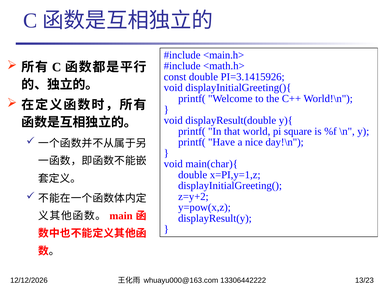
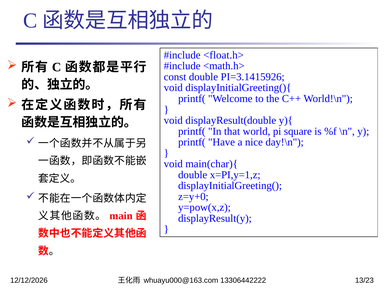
<main.h>: <main.h> -> <float.h> (224, 55)
z=y+2: z=y+2 -> z=y+0 (193, 197)
